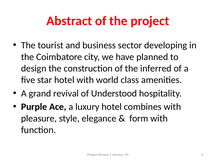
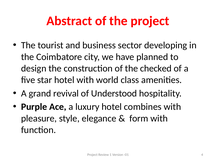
inferred: inferred -> checked (156, 68)
